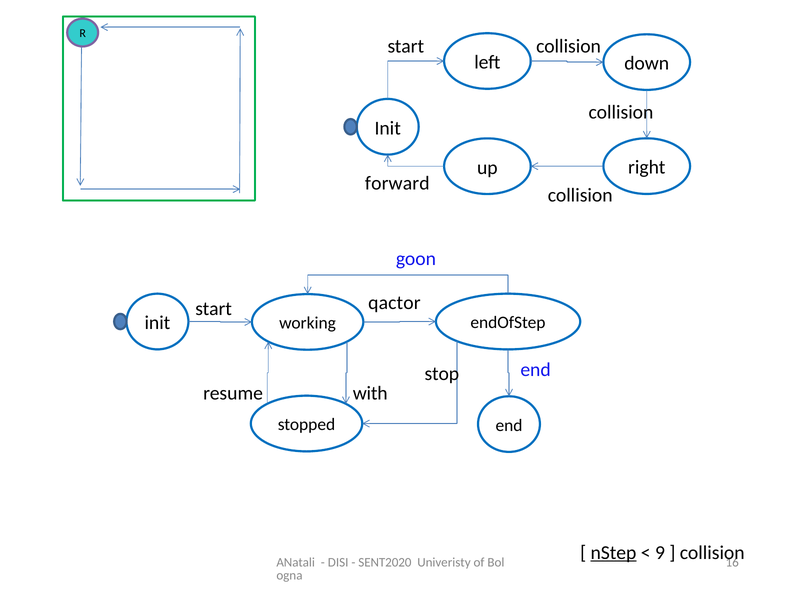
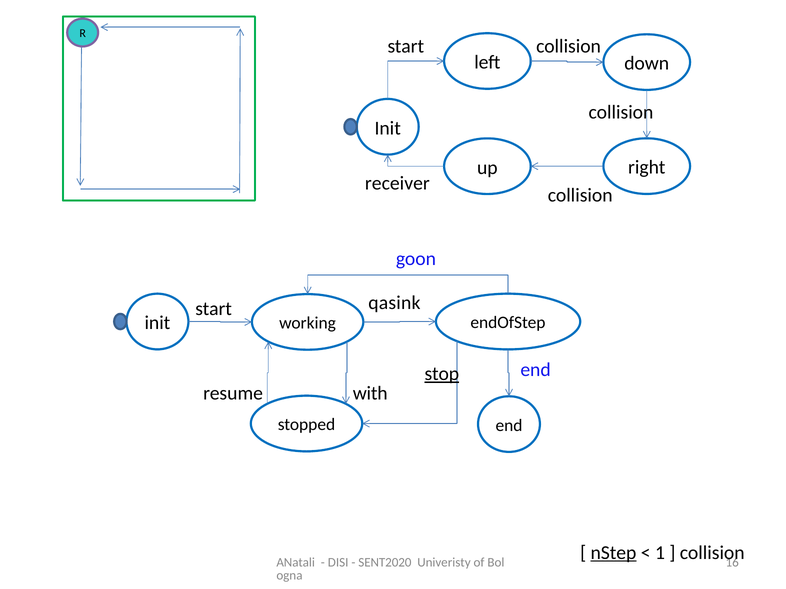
forward: forward -> receiver (397, 183)
qactor: qactor -> qasink (394, 303)
stop underline: none -> present (442, 374)
9: 9 -> 1 (660, 553)
